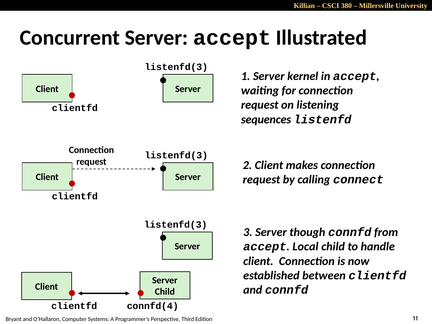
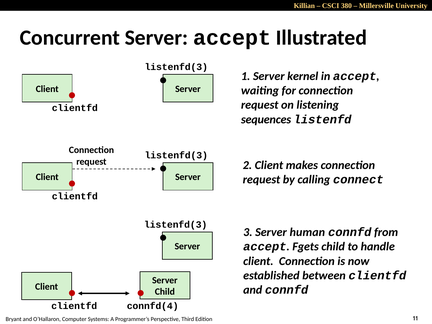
though: though -> human (307, 232)
Local: Local -> Fgets (306, 247)
